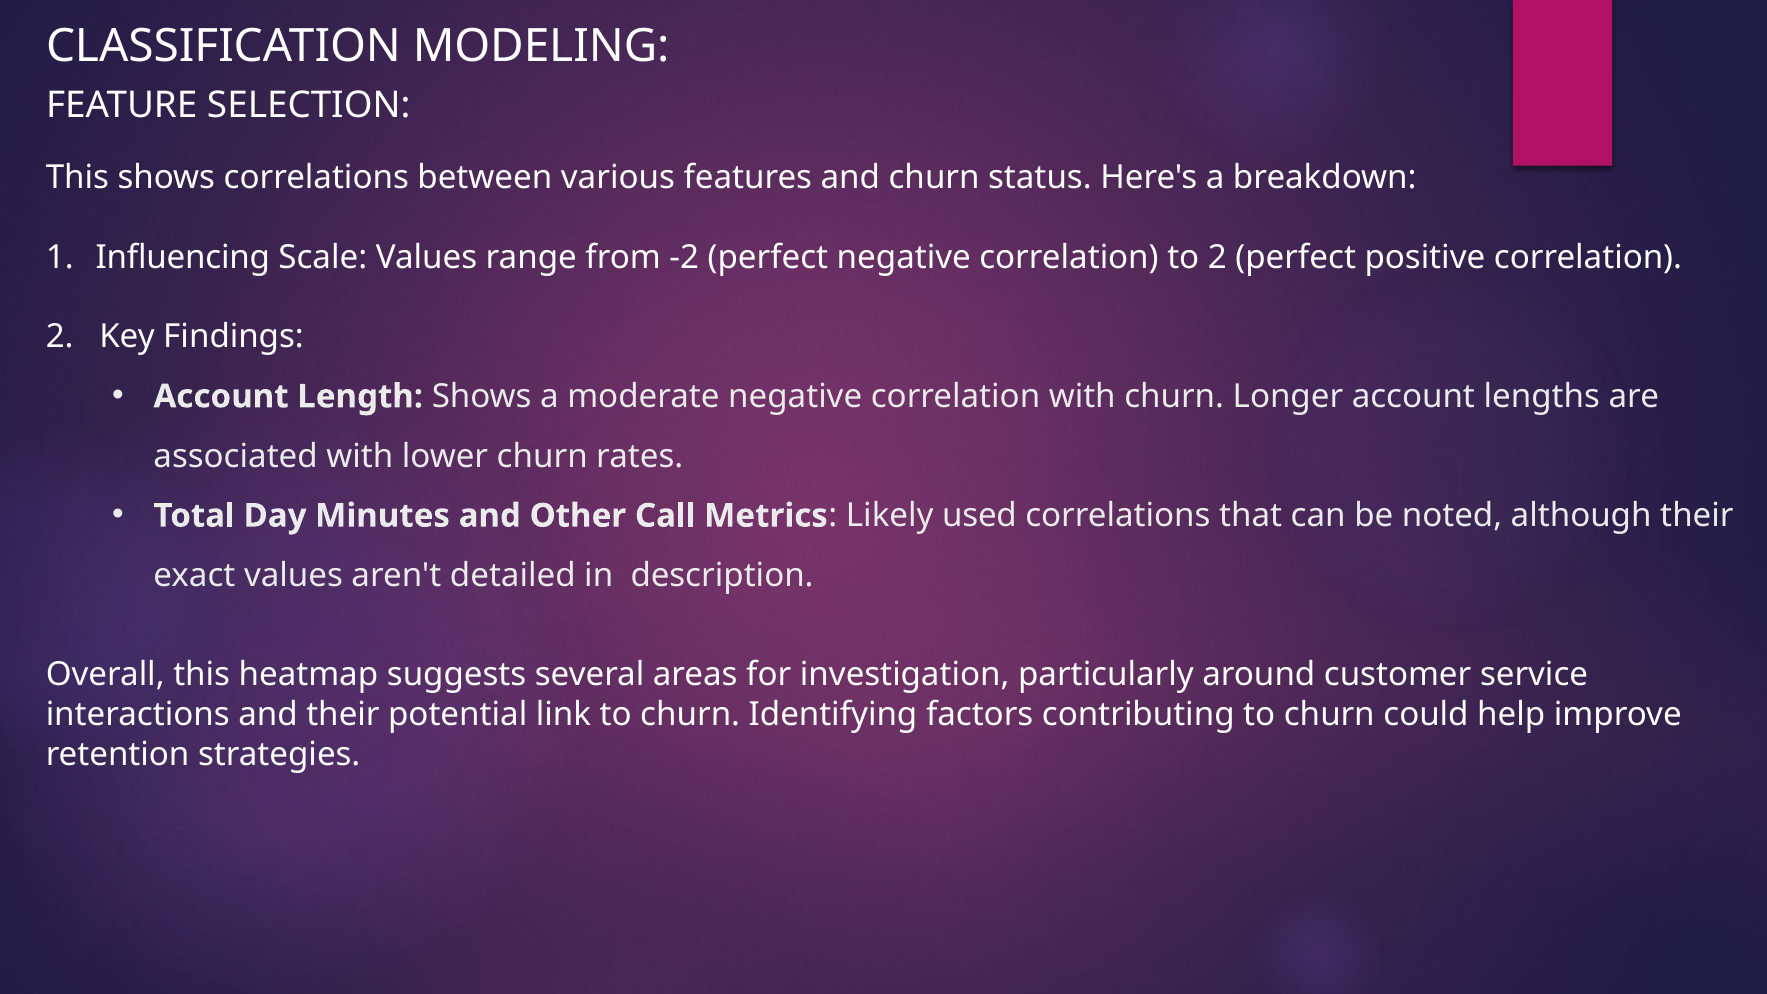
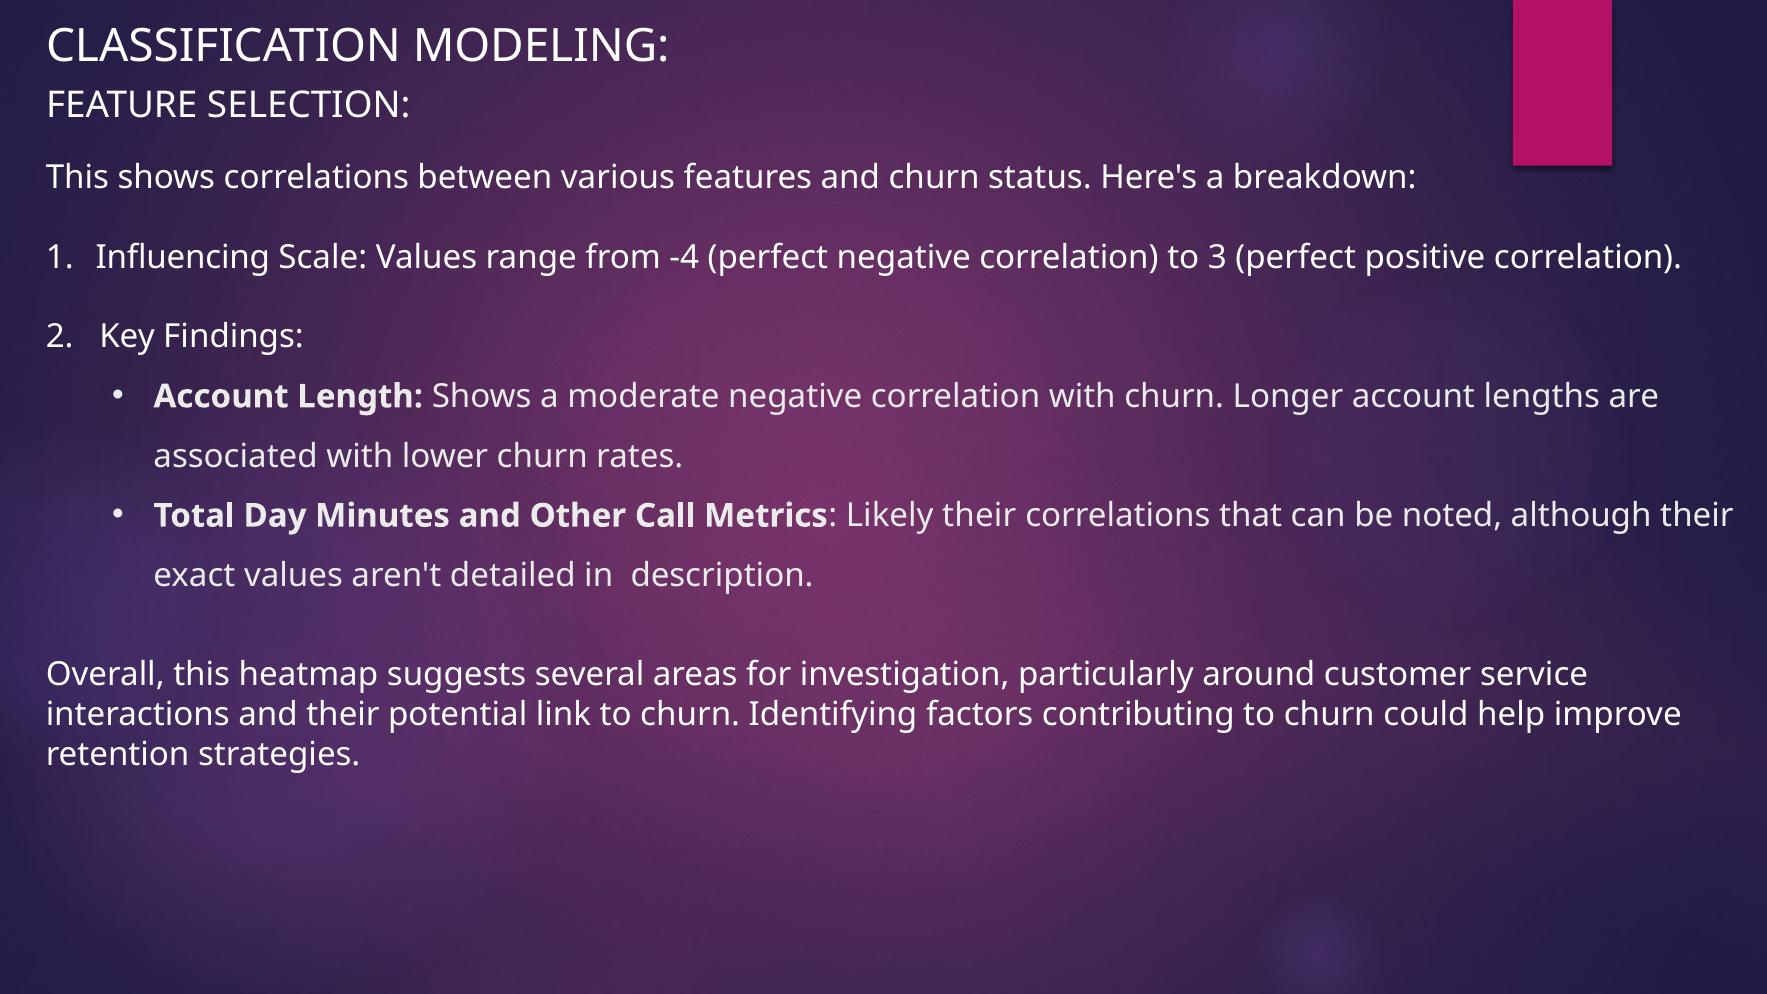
-2: -2 -> -4 (684, 257)
to 2: 2 -> 3 (1217, 257)
Likely used: used -> their (979, 516)
